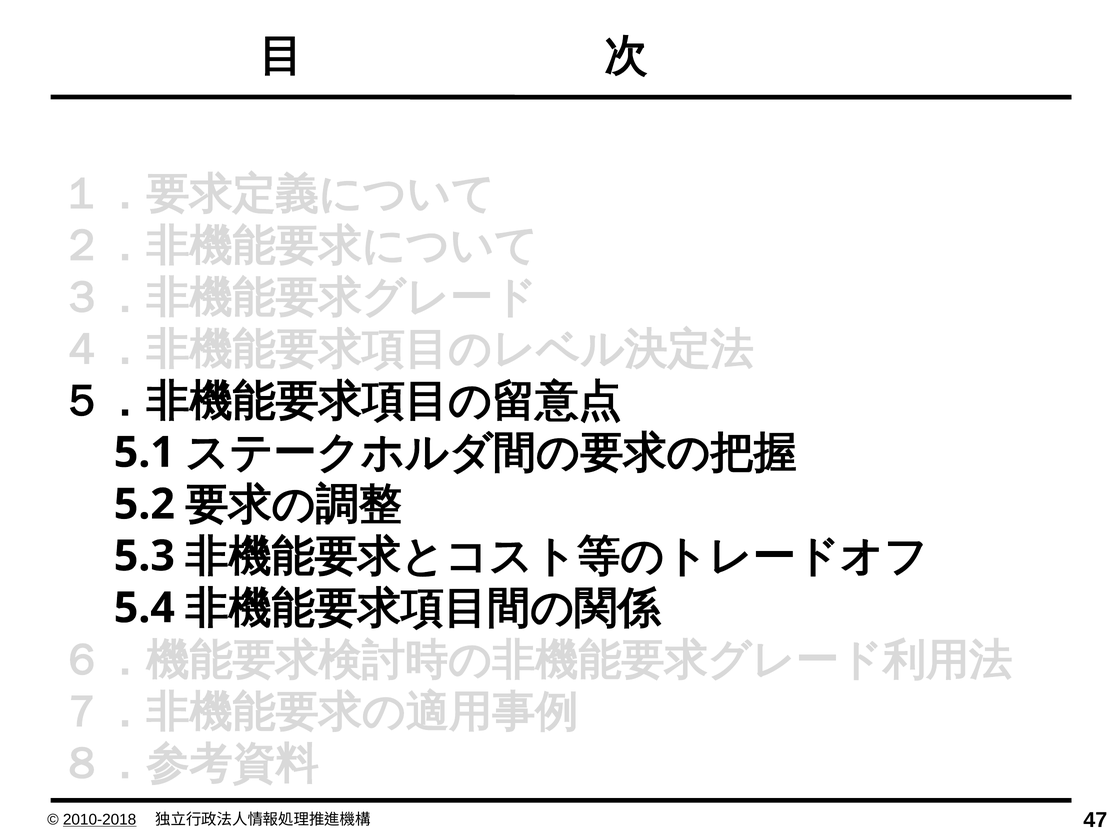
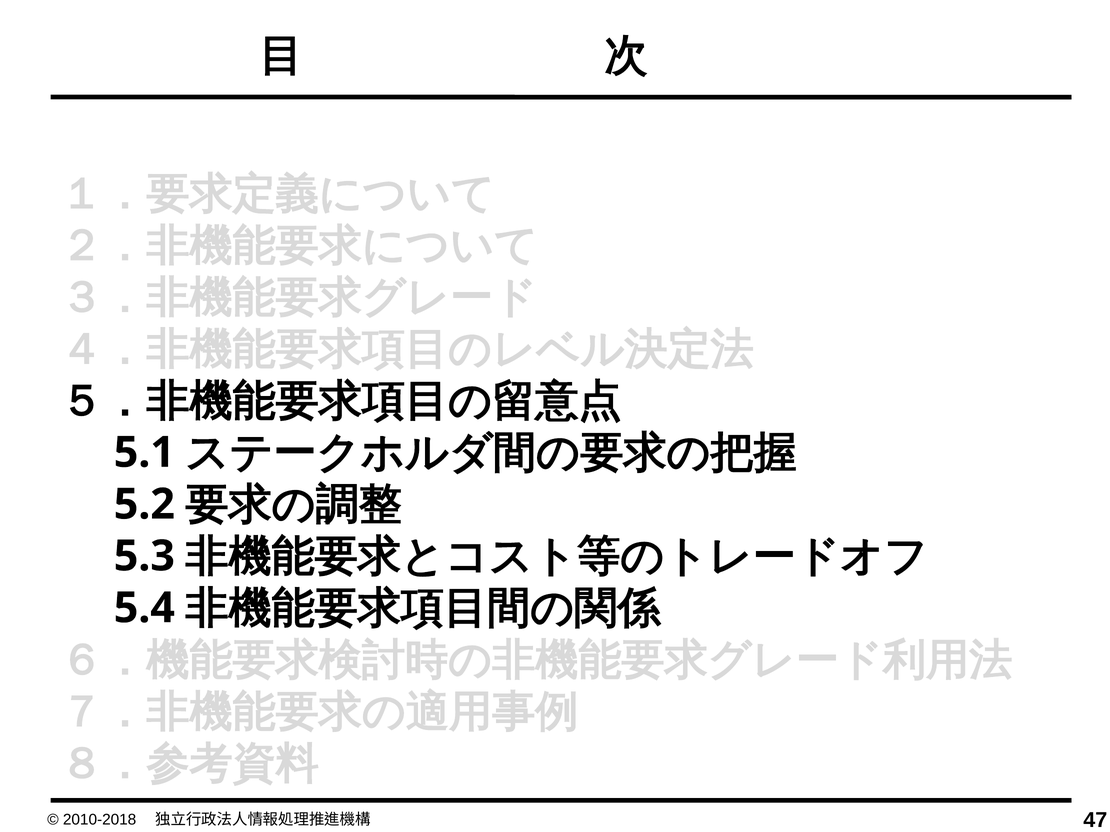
2010-2018 underline: present -> none (100, 820)
